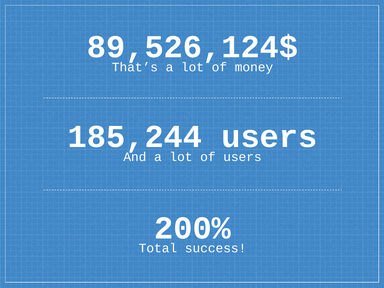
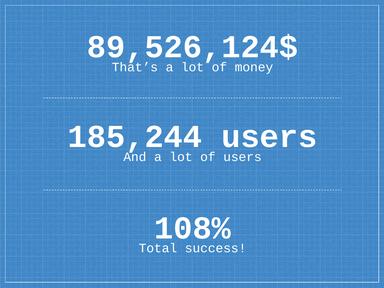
200%: 200% -> 108% (193, 228)
